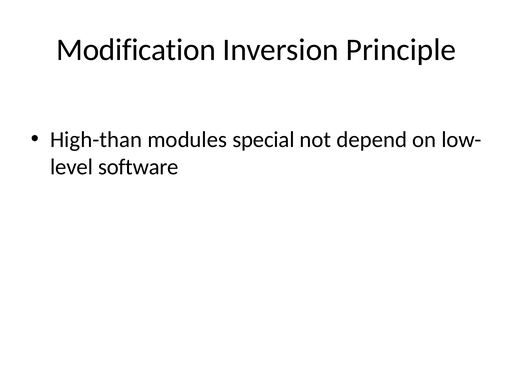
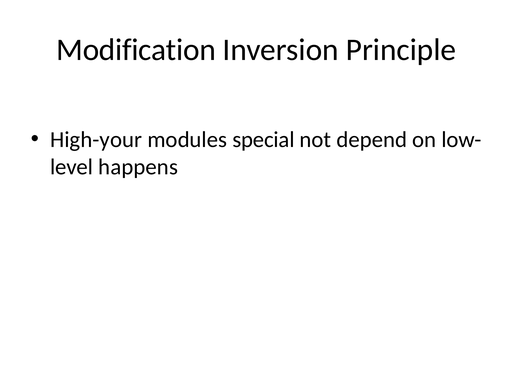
High-than: High-than -> High-your (96, 140)
software: software -> happens (138, 167)
